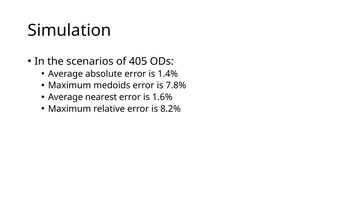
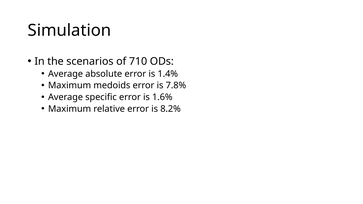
405: 405 -> 710 (138, 61)
nearest: nearest -> specific (101, 97)
